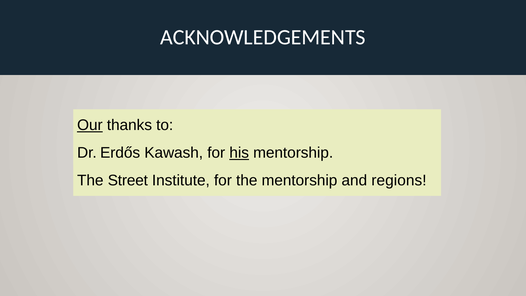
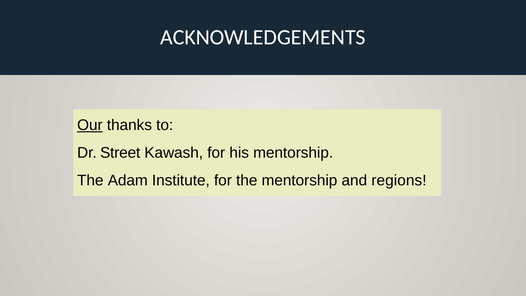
Erdős: Erdős -> Street (120, 153)
his underline: present -> none (239, 153)
Street: Street -> Adam (128, 180)
